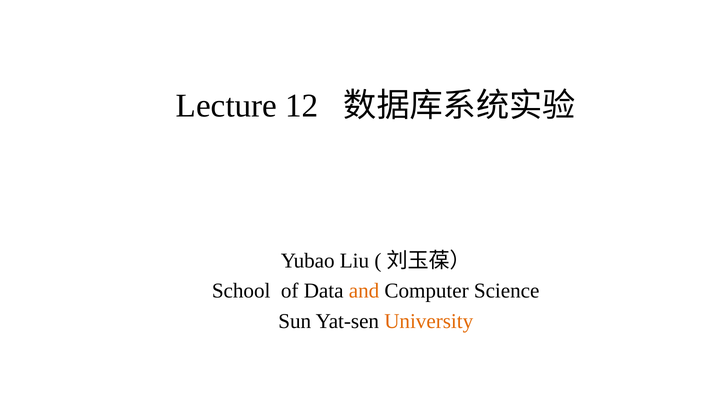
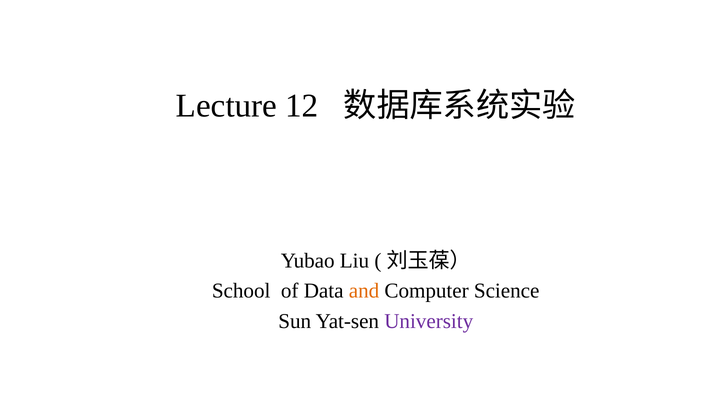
University colour: orange -> purple (429, 321)
